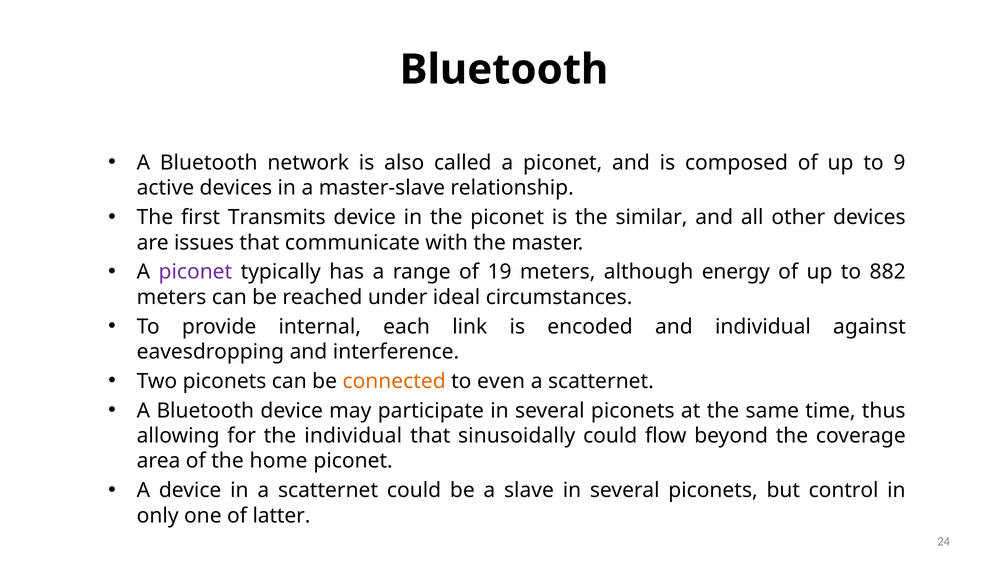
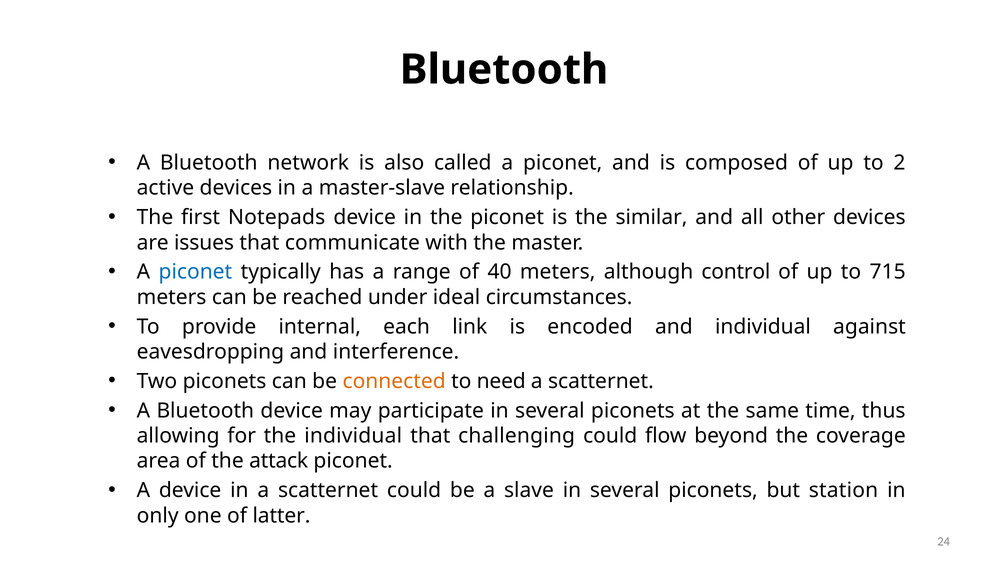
9: 9 -> 2 (899, 163)
Transmits: Transmits -> Notepads (277, 217)
piconet colour: purple -> blue (195, 272)
19: 19 -> 40 (500, 272)
energy: energy -> control (736, 272)
882: 882 -> 715 (888, 272)
even: even -> need (501, 381)
sinusoidally: sinusoidally -> challenging (517, 436)
home: home -> attack (279, 461)
control: control -> station (843, 490)
